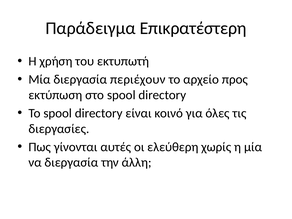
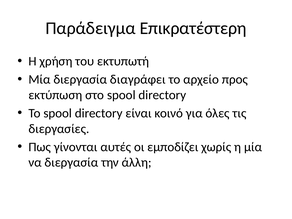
περιέχουν: περιέχουν -> διαγράφει (138, 79)
ελεύθερη: ελεύθερη -> εμποδίζει (173, 147)
